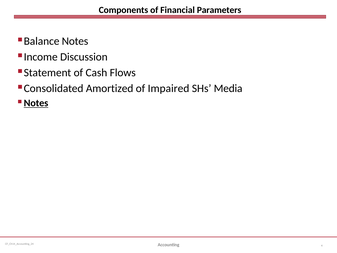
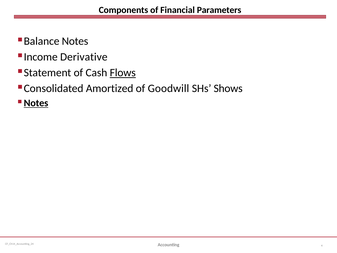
Discussion: Discussion -> Derivative (84, 57)
Flows underline: none -> present (123, 73)
Impaired: Impaired -> Goodwill (168, 88)
Media: Media -> Shows (228, 88)
